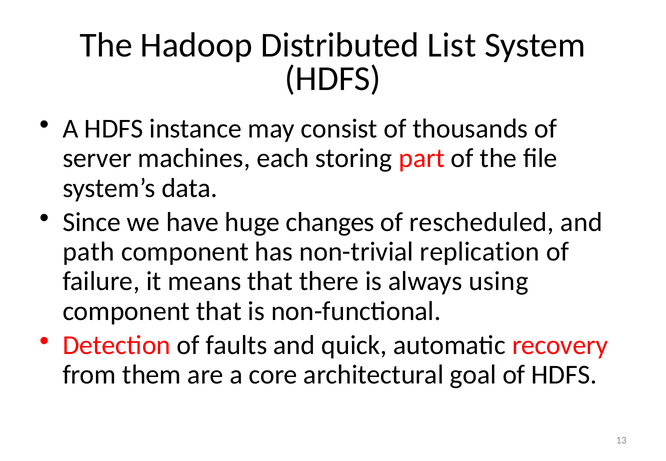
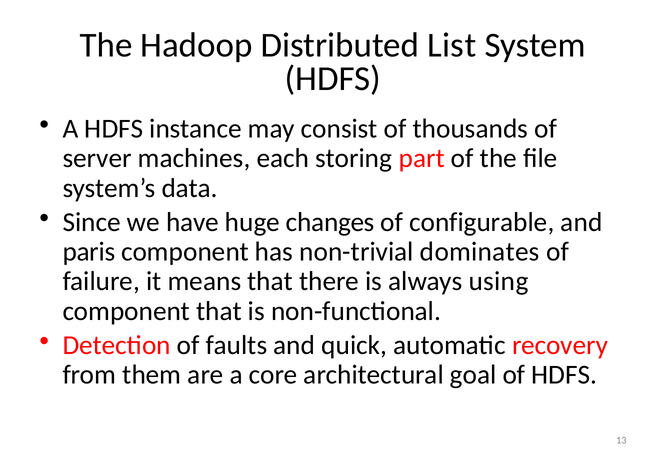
rescheduled: rescheduled -> configurable (482, 222)
path: path -> paris (89, 252)
replication: replication -> dominates (480, 252)
